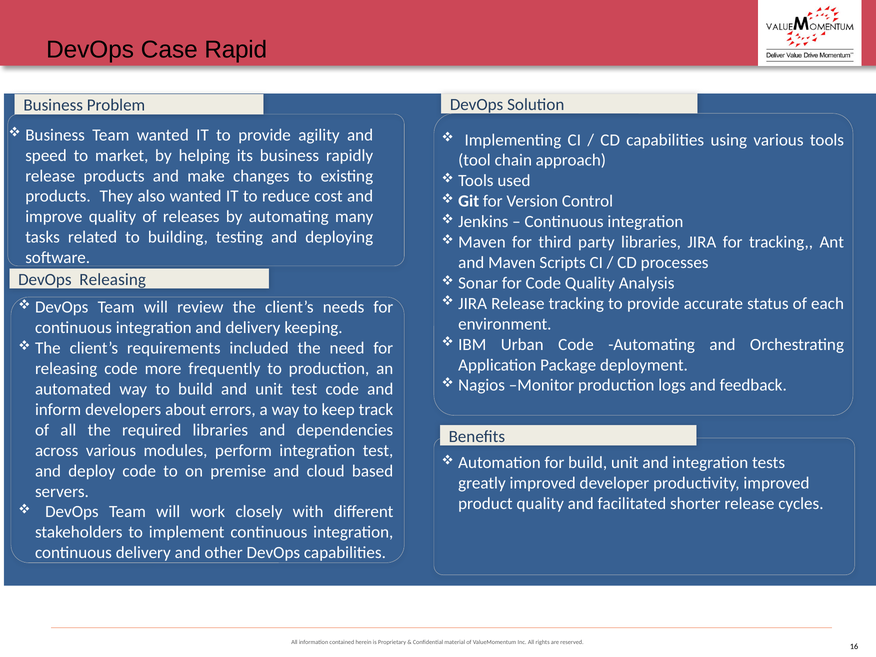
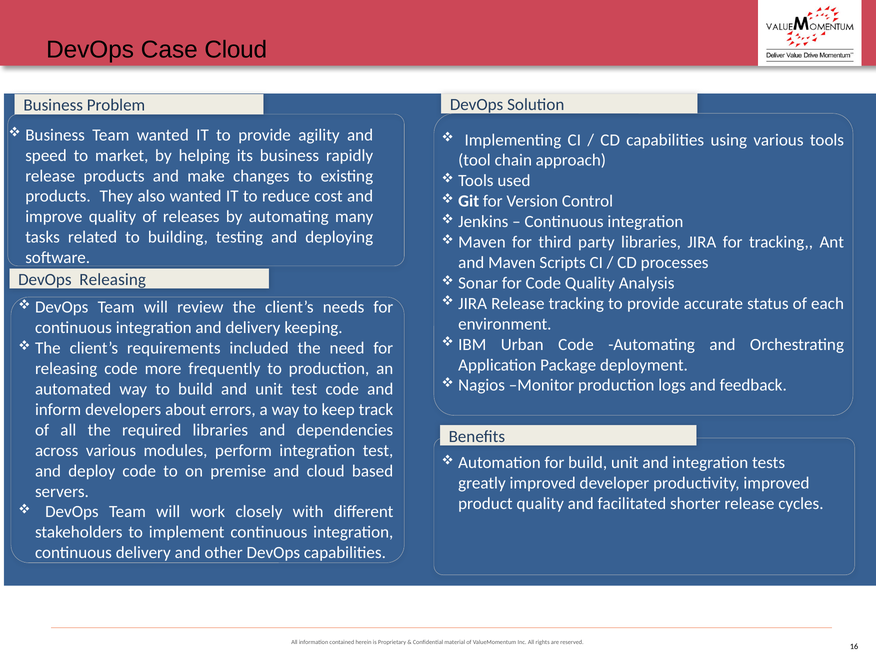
Case Rapid: Rapid -> Cloud (236, 50)
